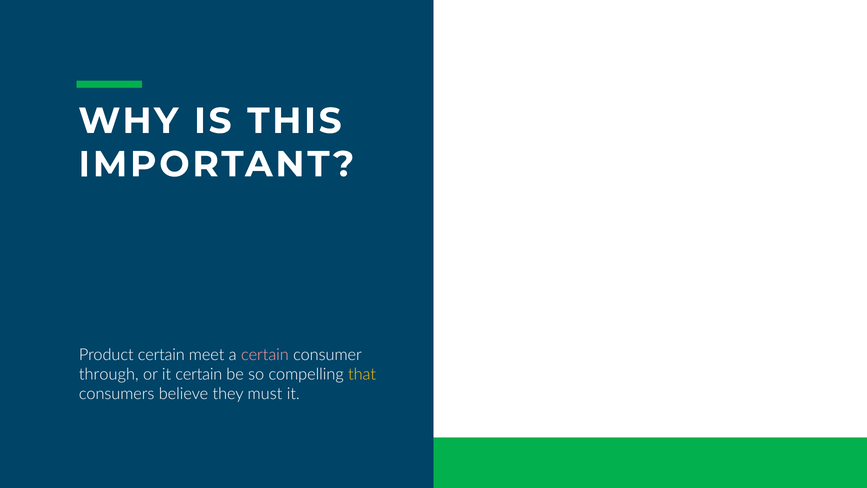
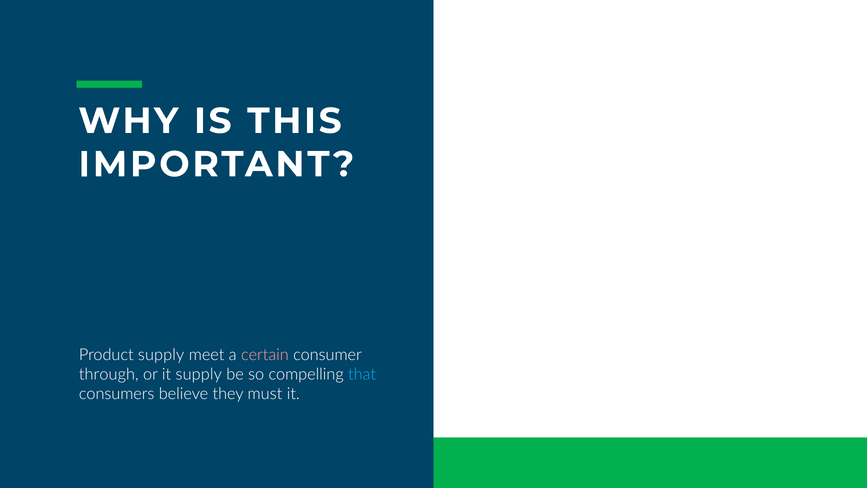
Product certain: certain -> supply (161, 355)
it certain: certain -> supply (199, 374)
that colour: yellow -> light blue (362, 374)
